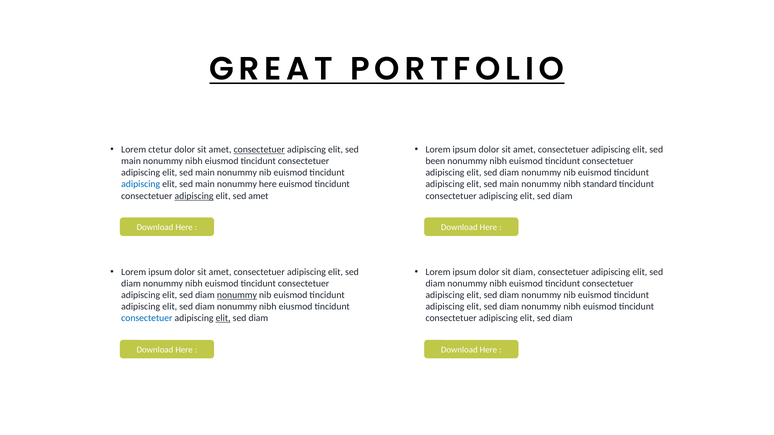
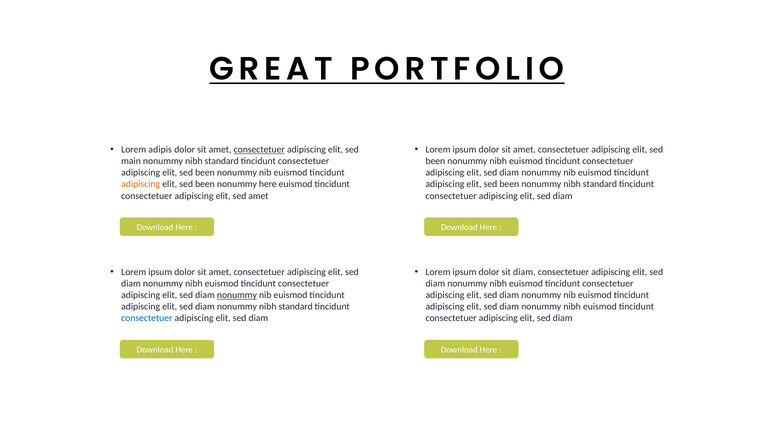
ctetur: ctetur -> adipis (160, 150)
eiusmod: eiusmod -> standard (222, 161)
main: main -> been (205, 173)
adipiscing colour: blue -> orange (141, 184)
main: main -> been (205, 184)
main: main -> been (509, 184)
adipiscing underline: present -> none (194, 196)
diam nonummy nibh eiusmod: eiusmod -> standard (296, 307)
elit underline: present -> none (223, 319)
